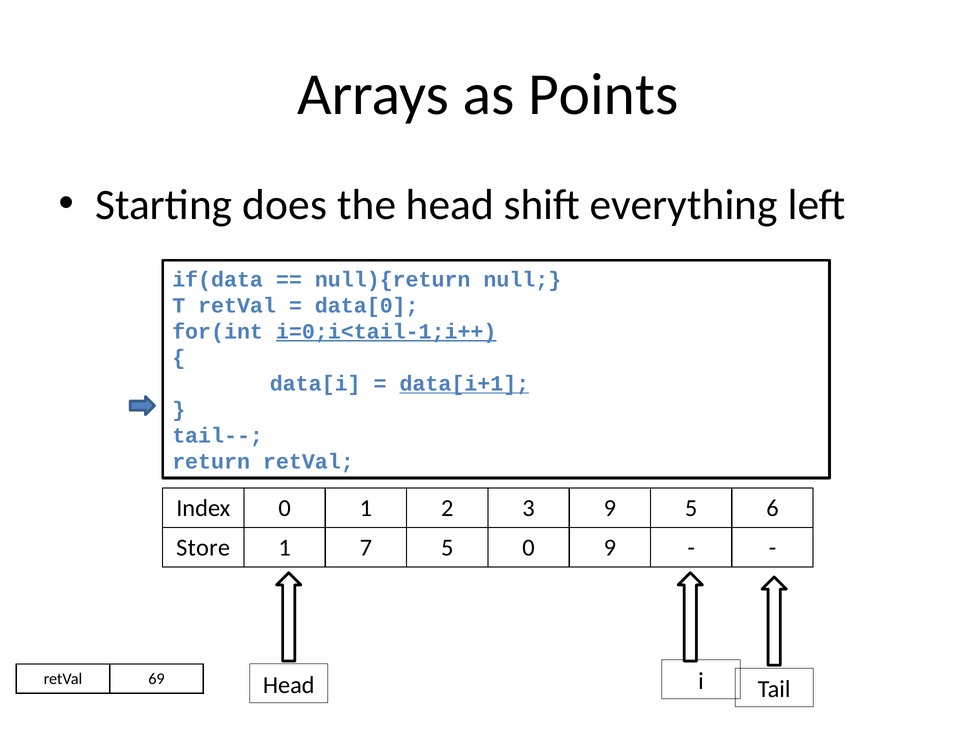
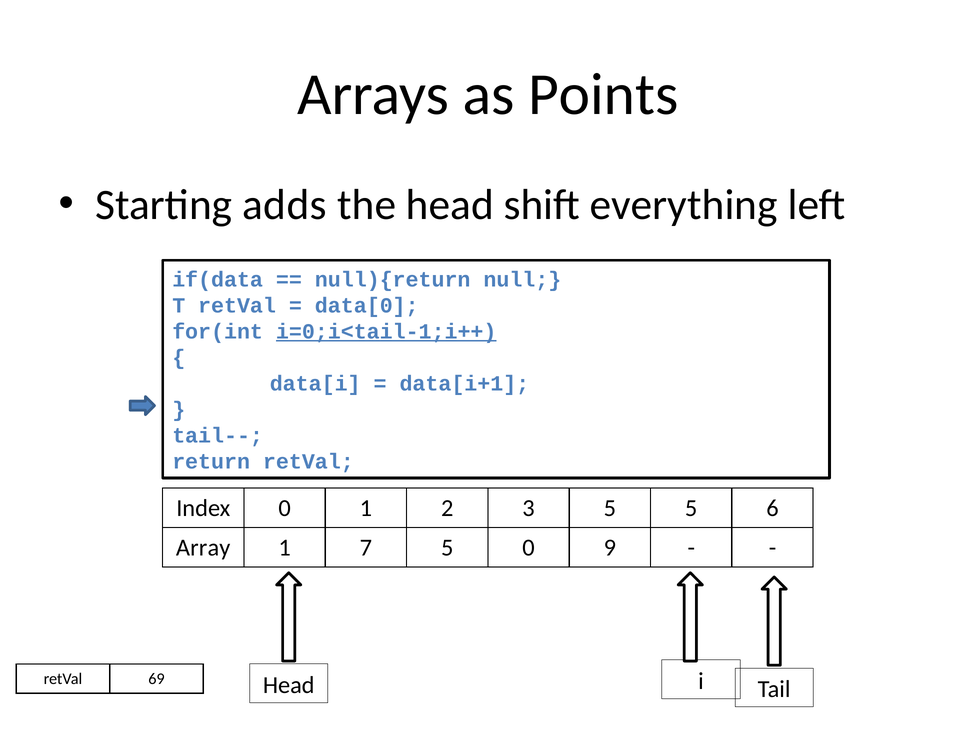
does: does -> adds (284, 205)
data[i+1 underline: present -> none (464, 384)
3 9: 9 -> 5 (610, 508)
Store: Store -> Array (203, 548)
